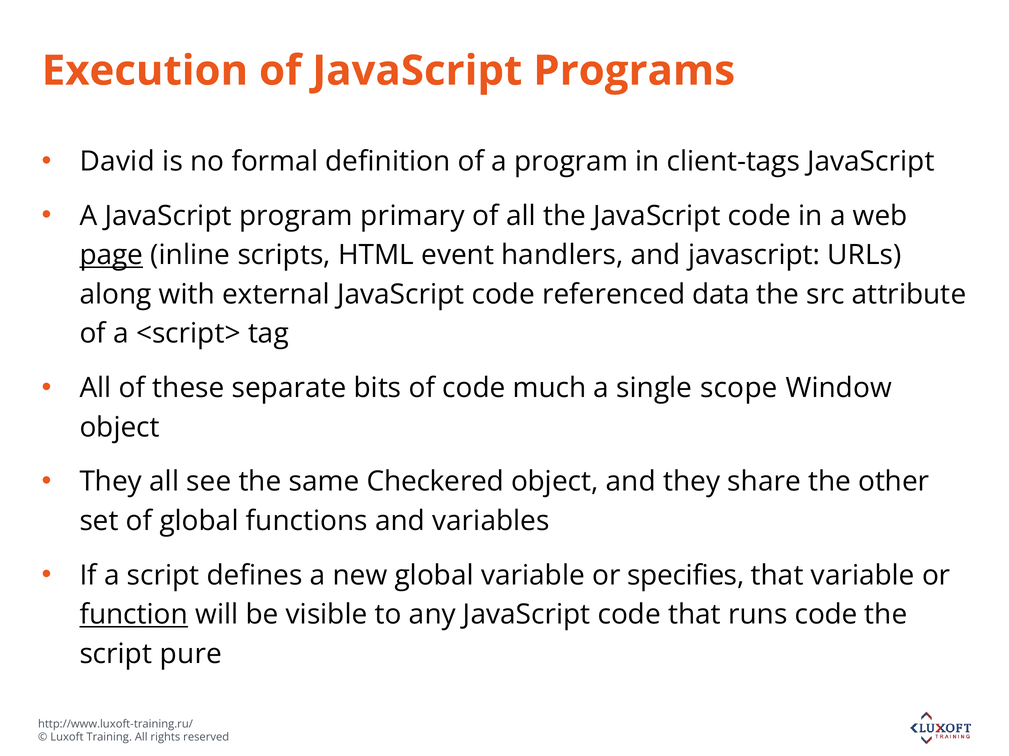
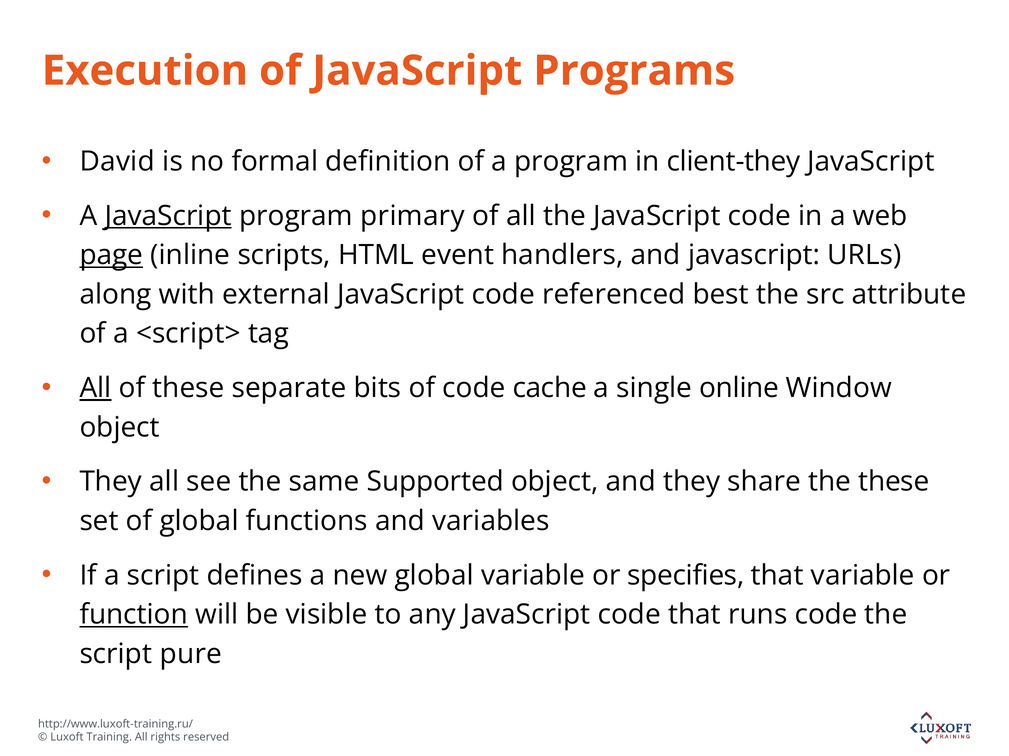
client-tags: client-tags -> client-they (734, 162)
JavaScript underline: none -> present (168, 216)
data: data -> best (721, 295)
All underline: none -> present (95, 388)
much: much -> cache (550, 388)
scope: scope -> online (739, 388)
Checkered: Checkered -> Supported (435, 482)
the other: other -> these (894, 482)
